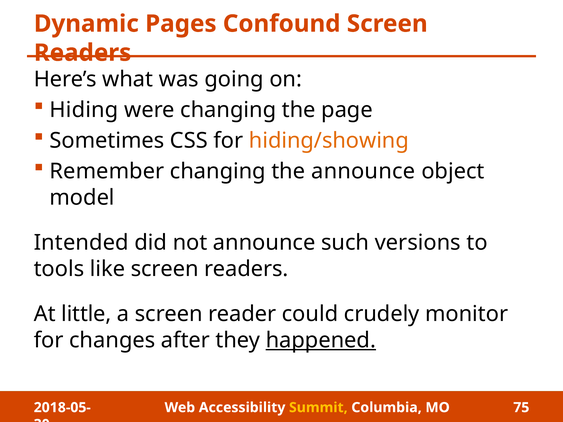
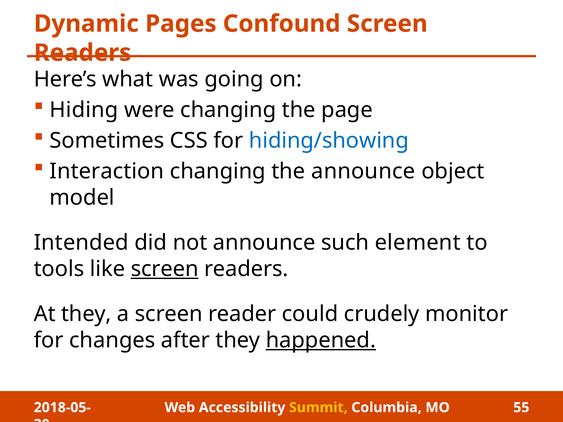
hiding/showing colour: orange -> blue (329, 141)
Remember: Remember -> Interaction (107, 171)
versions: versions -> element (418, 243)
screen underline: none -> present (165, 269)
At little: little -> they (86, 314)
75: 75 -> 55 (521, 408)
